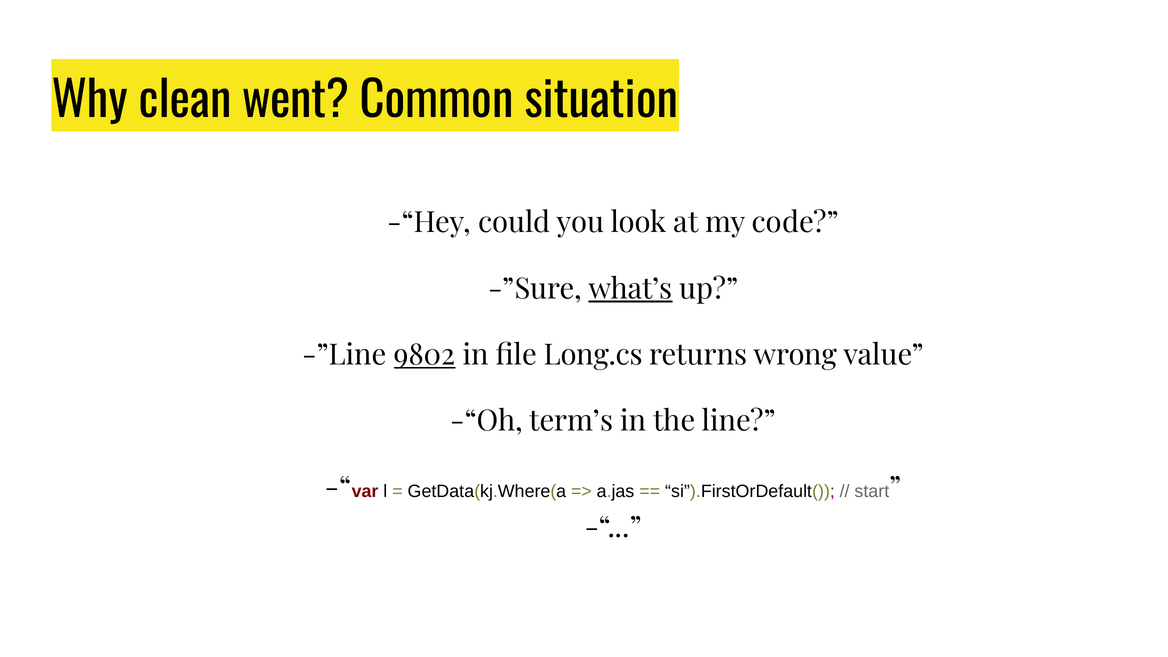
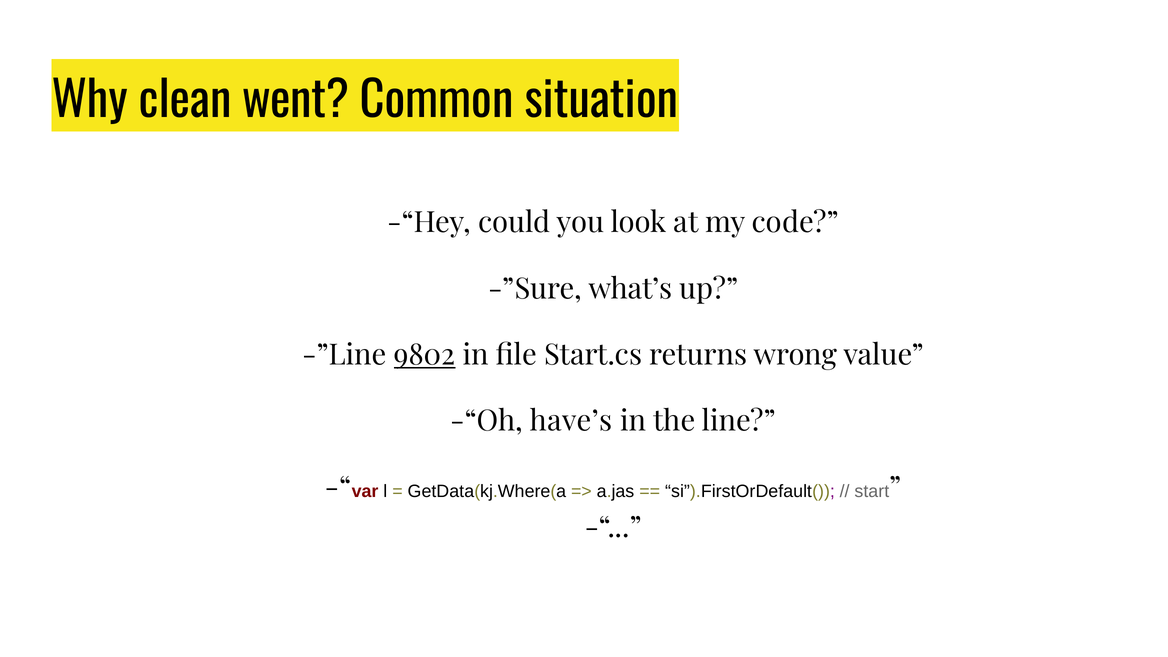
what’s underline: present -> none (631, 289)
Long.cs: Long.cs -> Start.cs (593, 355)
term’s: term’s -> have’s (571, 421)
